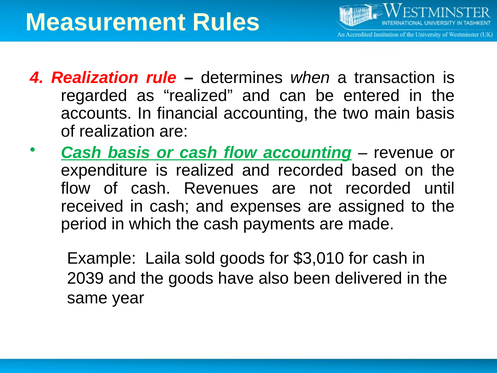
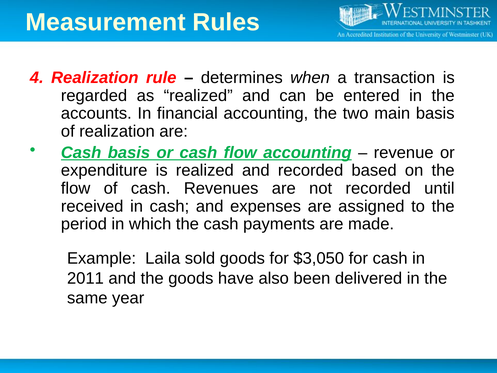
$3,010: $3,010 -> $3,050 (319, 258)
2039: 2039 -> 2011 (85, 278)
